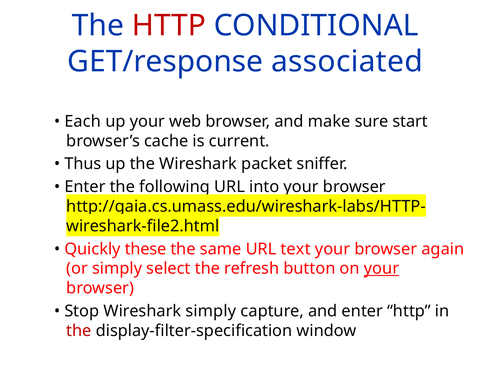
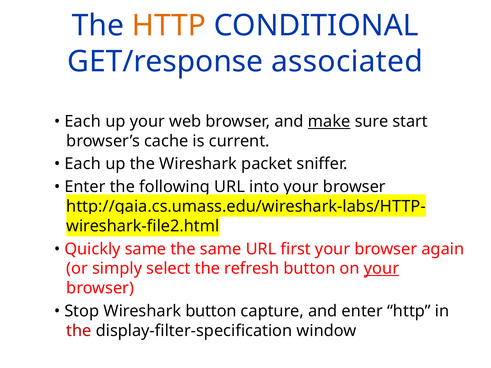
HTTP colour: red -> orange (169, 26)
make underline: none -> present (329, 121)
Thus: Thus -> Each (83, 164)
Quickly these: these -> same (146, 249)
text: text -> first (296, 249)
Wireshark simply: simply -> button (211, 311)
